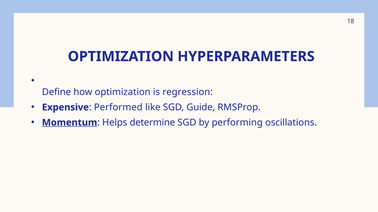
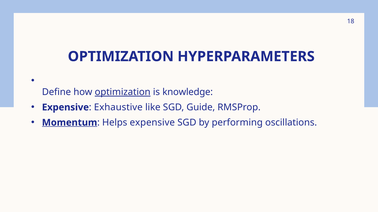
optimization underline: none -> present (123, 92)
regression: regression -> knowledge (188, 92)
Performed: Performed -> Exhaustive (118, 108)
Helps determine: determine -> expensive (152, 123)
